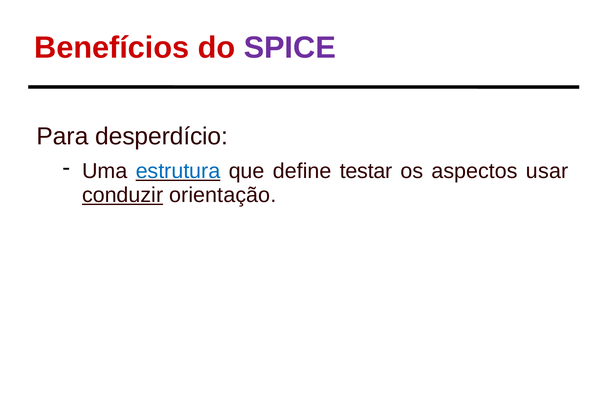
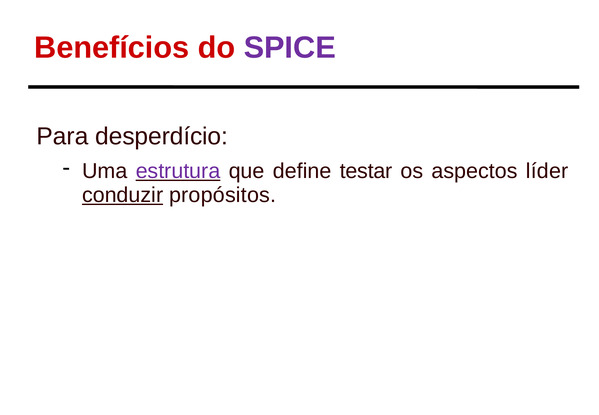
estrutura colour: blue -> purple (178, 171)
usar: usar -> líder (547, 171)
orientação: orientação -> propósitos (223, 195)
